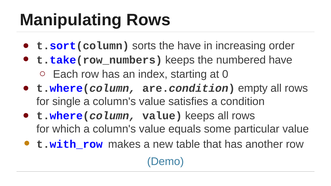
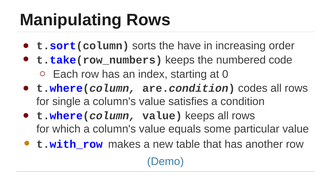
numbered have: have -> code (281, 60)
empty: empty -> codes (253, 88)
